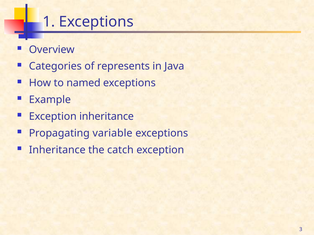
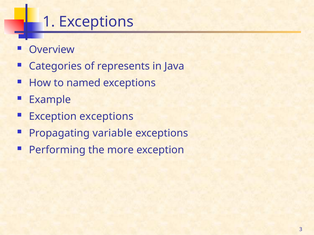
Exception inheritance: inheritance -> exceptions (106, 117)
Inheritance: Inheritance -> Performing (57, 150)
catch: catch -> more (120, 150)
